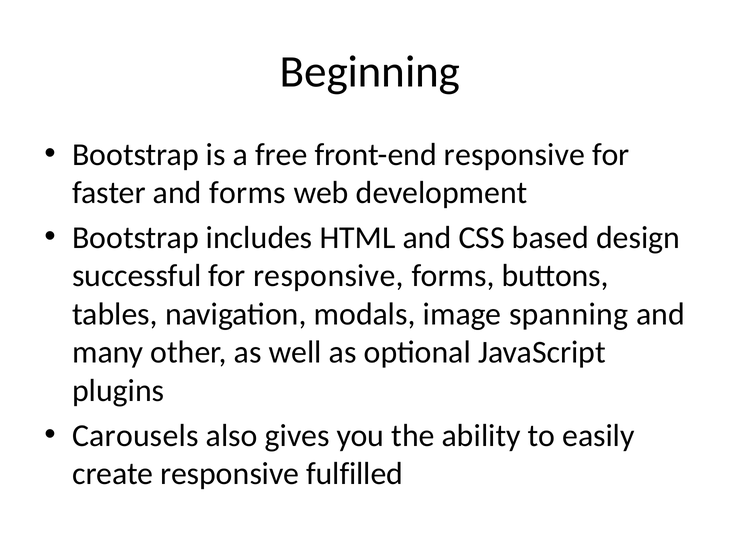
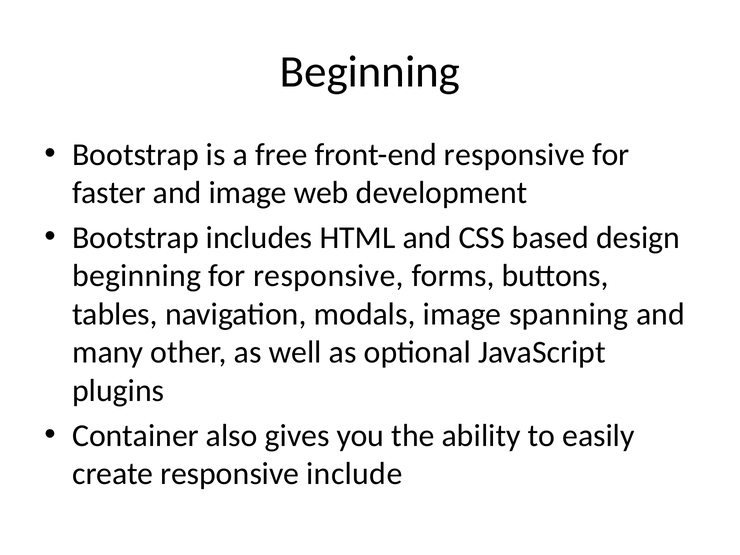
and forms: forms -> image (248, 193)
successful: successful -> beginning (137, 276)
Carousels: Carousels -> Container (136, 435)
fulfilled: fulfilled -> include (354, 474)
